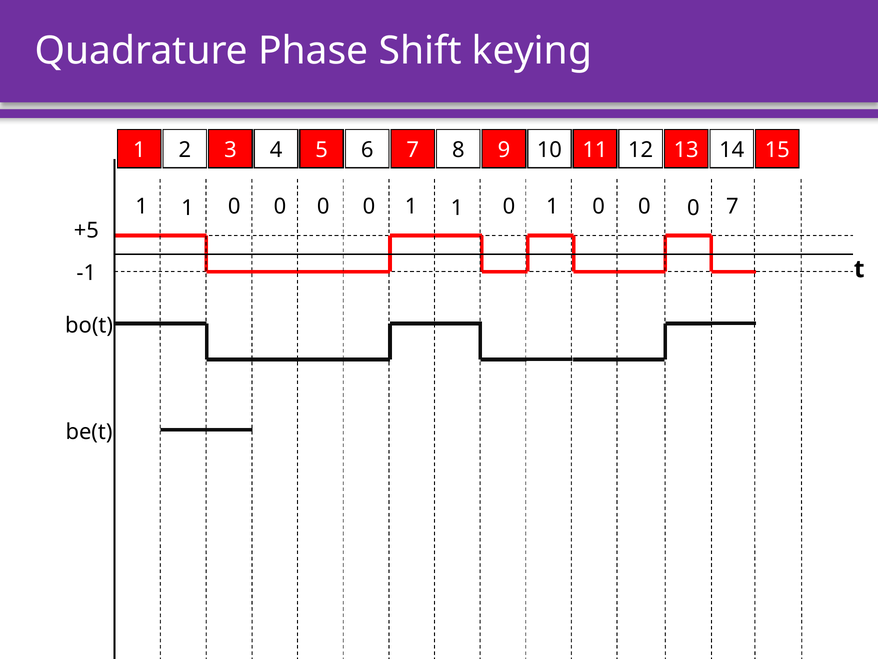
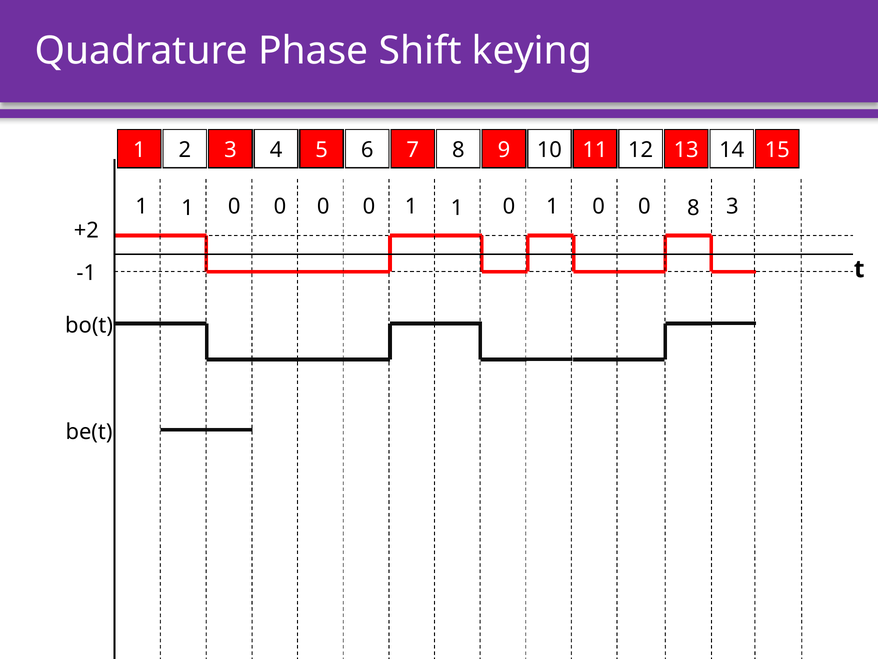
1 0: 0 -> 8 (693, 208)
0 7: 7 -> 3 (732, 207)
+5: +5 -> +2 (86, 230)
